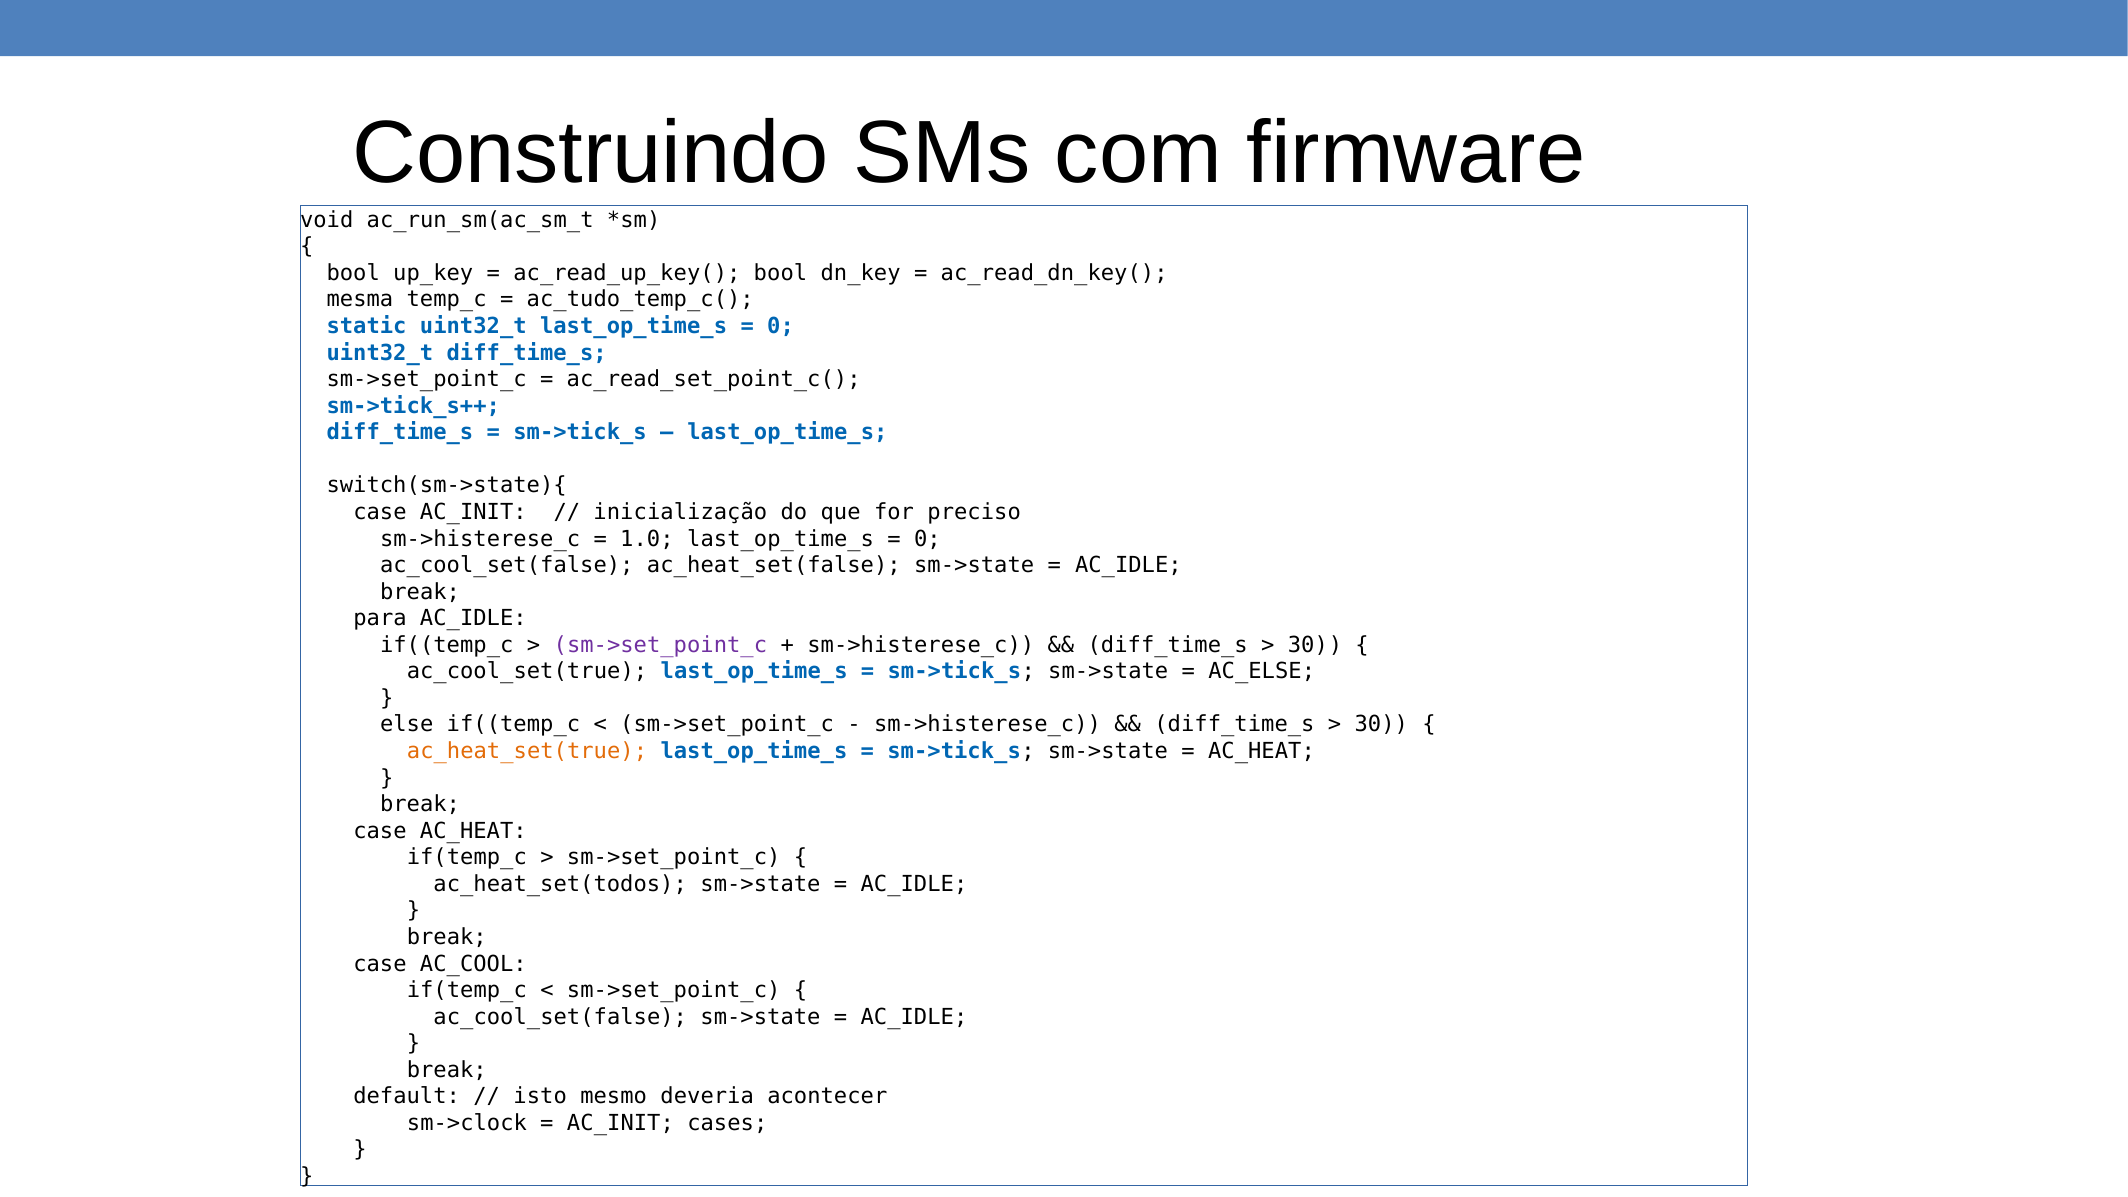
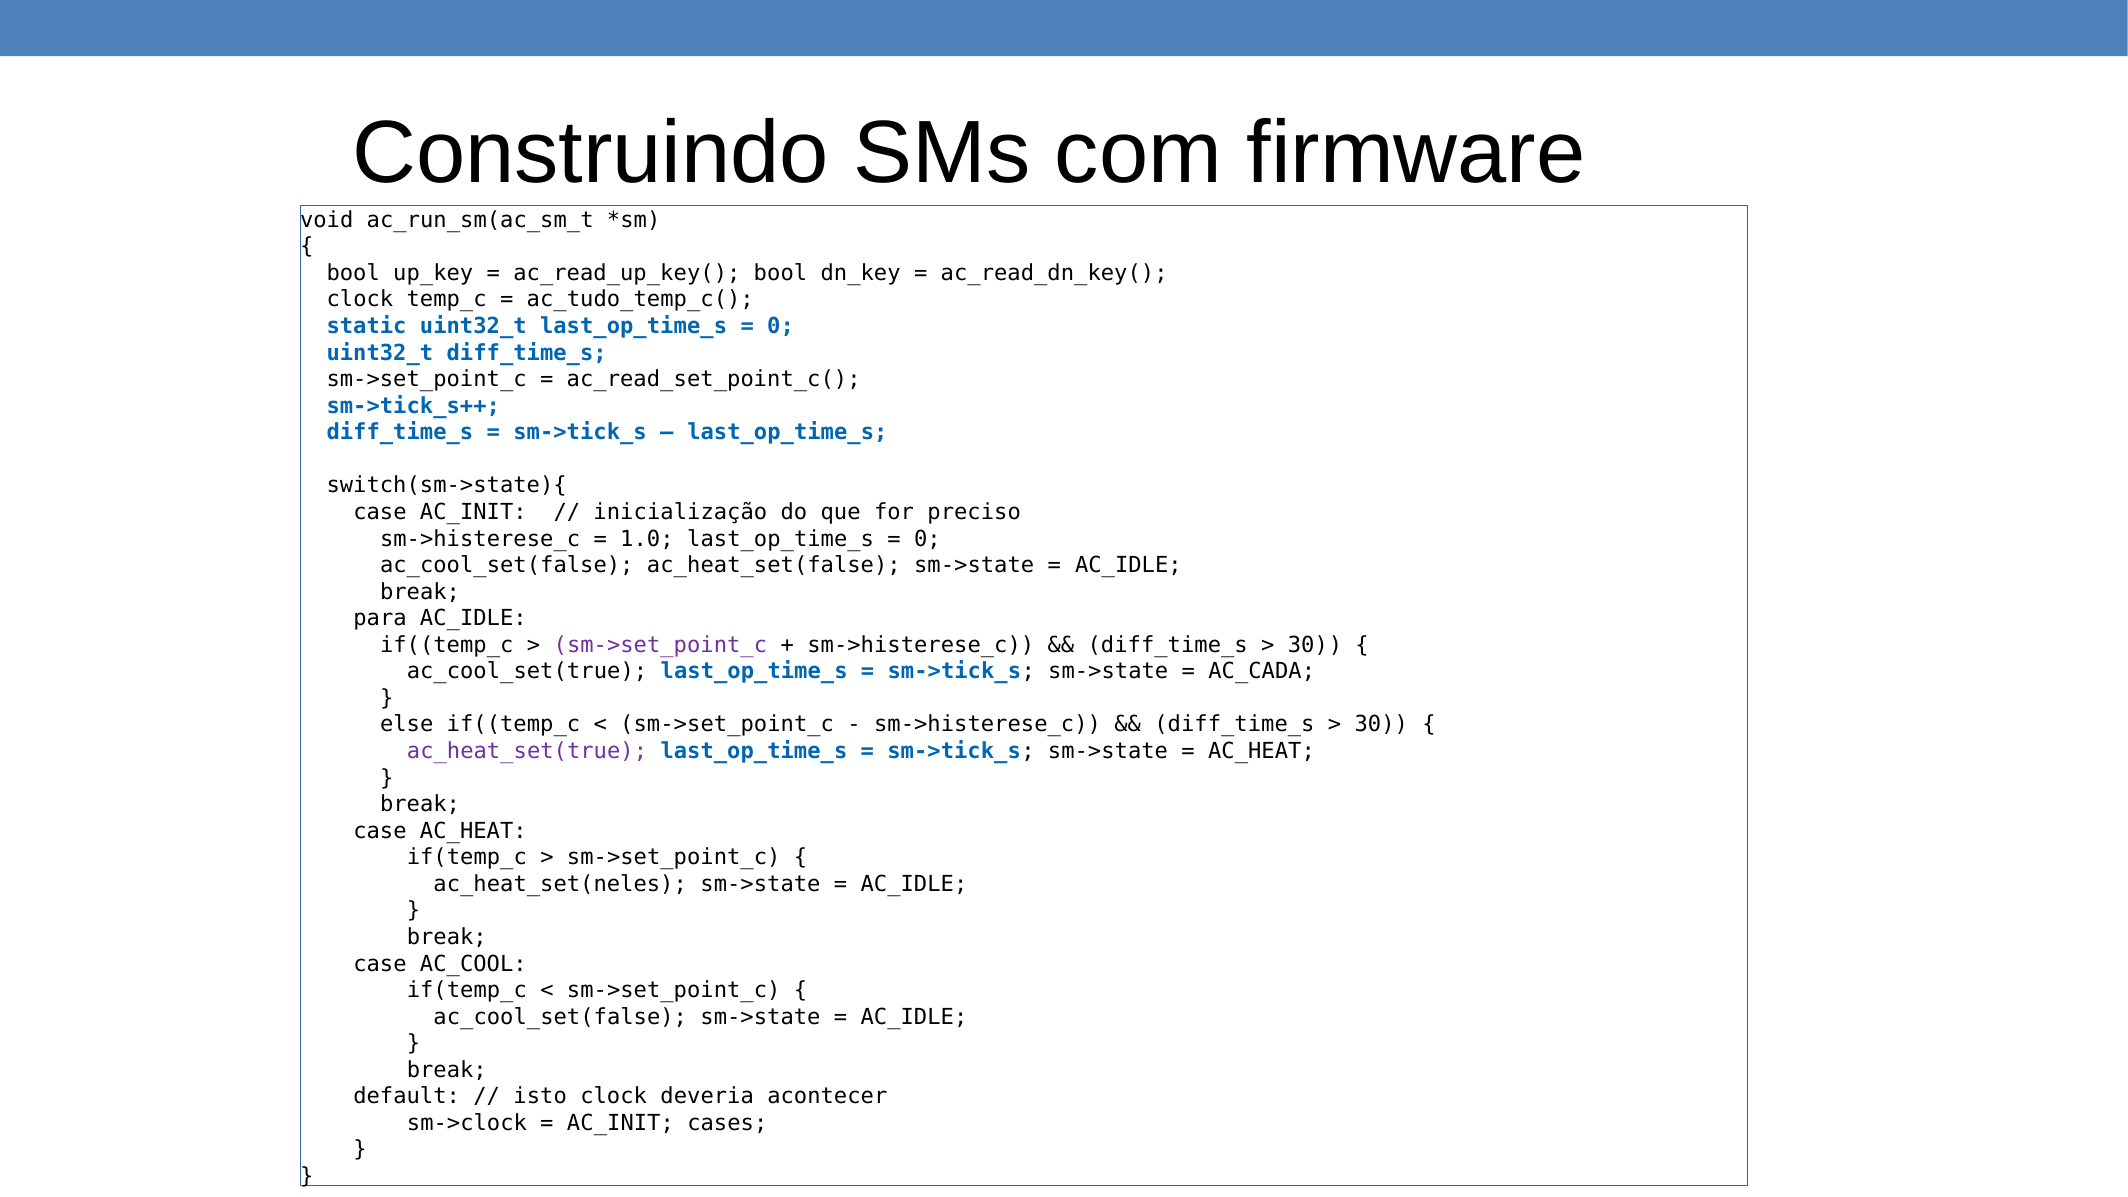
mesma: mesma -> clock (360, 300)
AC_ELSE: AC_ELSE -> AC_CADA (1262, 672)
ac_heat_set(true colour: orange -> purple (527, 751)
ac_heat_set(todos: ac_heat_set(todos -> ac_heat_set(neles (560, 884)
isto mesmo: mesmo -> clock (614, 1097)
